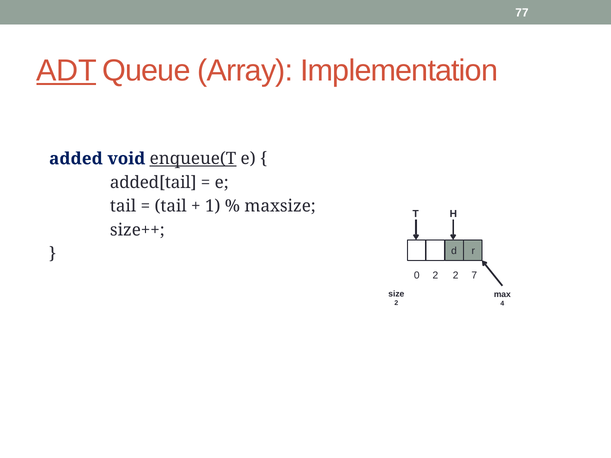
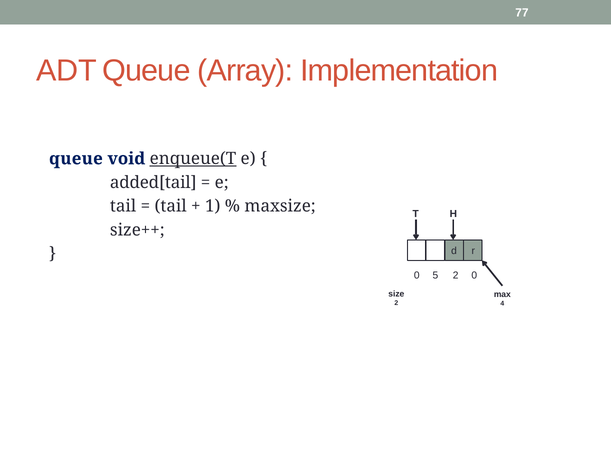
ADT underline: present -> none (66, 71)
added: added -> queue (76, 159)
0 2: 2 -> 5 (435, 275)
2 7: 7 -> 0 (474, 275)
